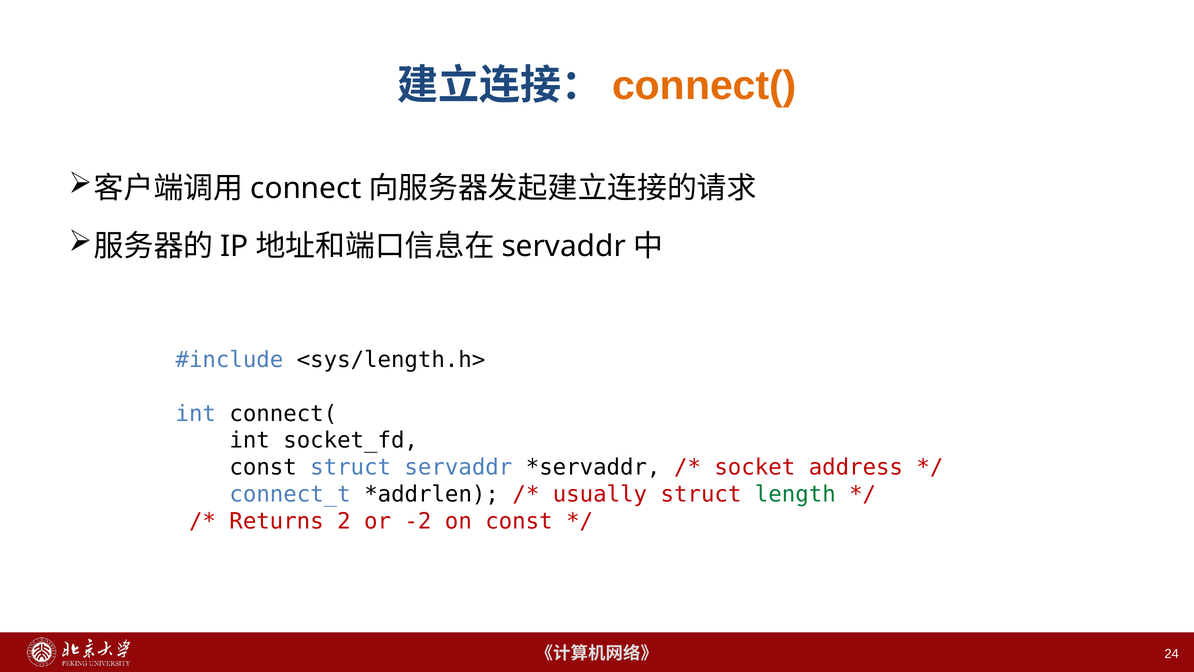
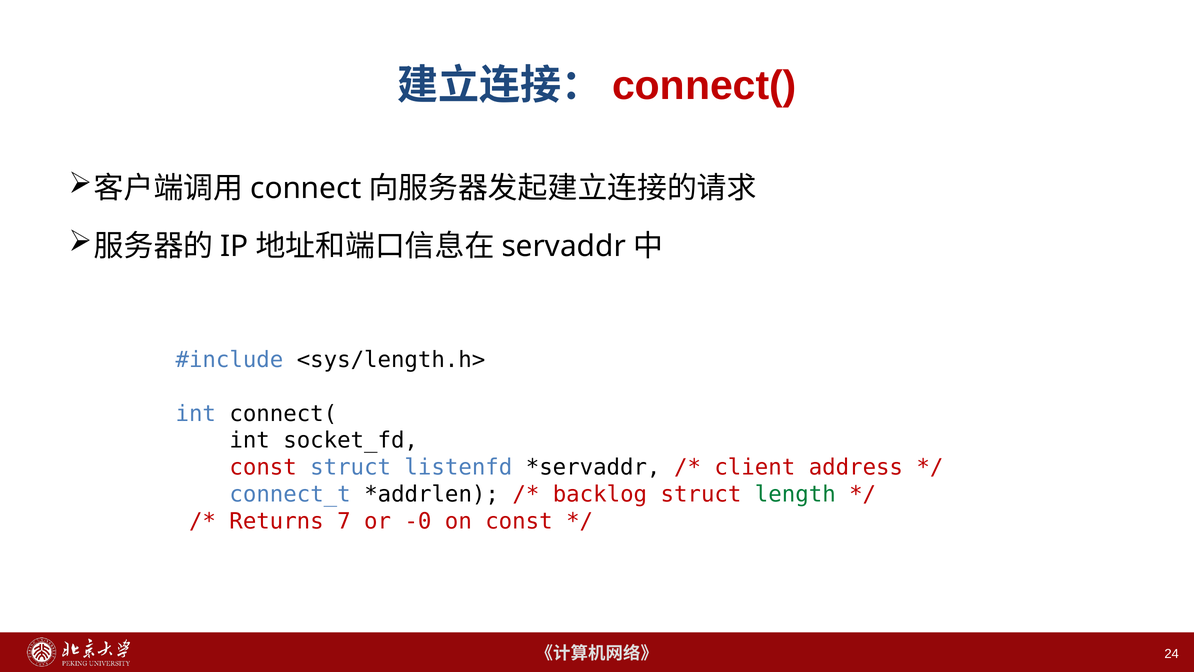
connect( colour: orange -> red (704, 86)
const colour: black -> red (263, 467)
struct servaddr: servaddr -> listenfd (458, 467)
socket: socket -> client (755, 467)
usually: usually -> backlog (600, 494)
2: 2 -> 7 (344, 521)
-2: -2 -> -0 (418, 521)
